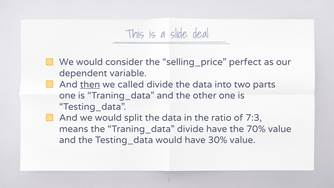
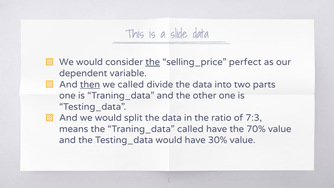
slide deal: deal -> data (201, 34)
the underline: none -> present (153, 62)
Traning_data divide: divide -> called (190, 129)
